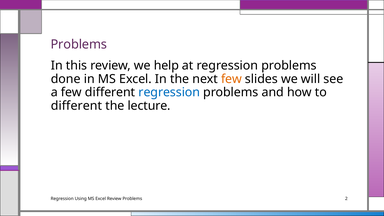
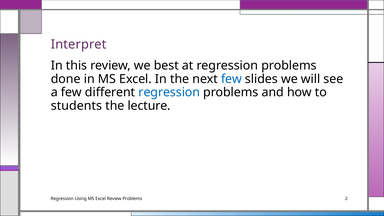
Problems: Problems -> Interpret (79, 44)
help: help -> best (166, 66)
few colour: orange -> blue (231, 79)
different: different -> students (76, 106)
